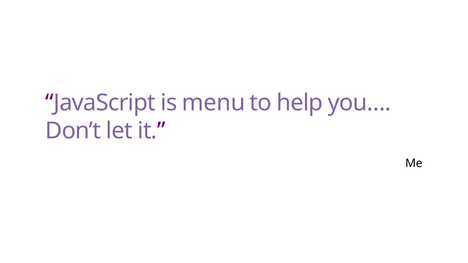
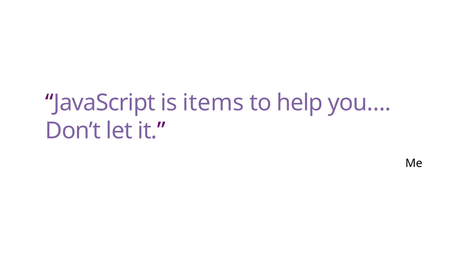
menu: menu -> items (213, 103)
